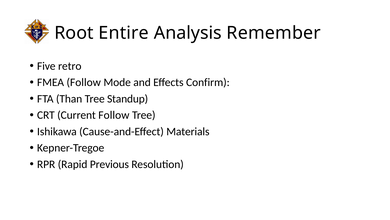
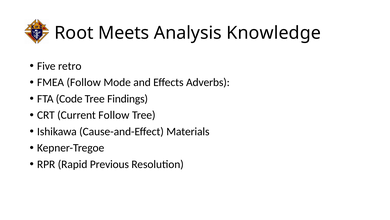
Entire: Entire -> Meets (124, 33)
Remember: Remember -> Knowledge (274, 33)
Confirm: Confirm -> Adverbs (208, 82)
Than: Than -> Code (69, 99)
Standup: Standup -> Findings (128, 99)
